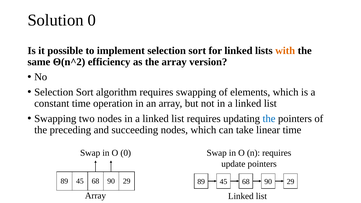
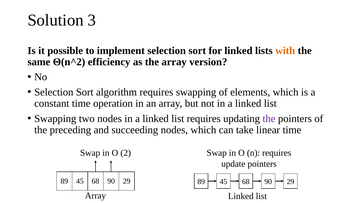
Solution 0: 0 -> 3 (92, 20)
the colour: blue -> purple (269, 119)
O 0: 0 -> 2 (126, 153)
